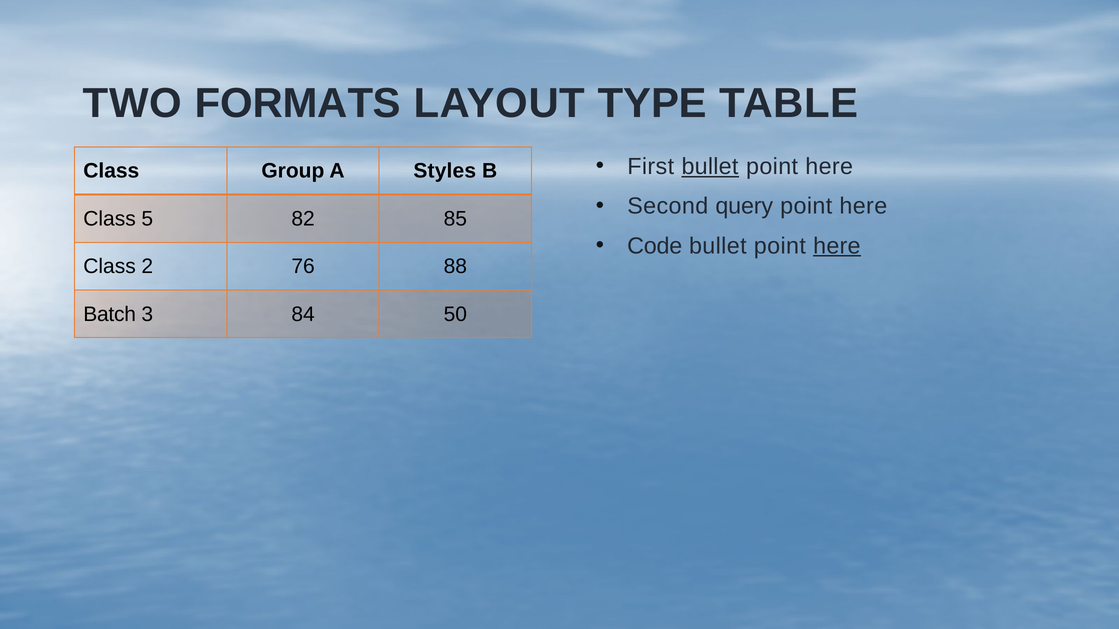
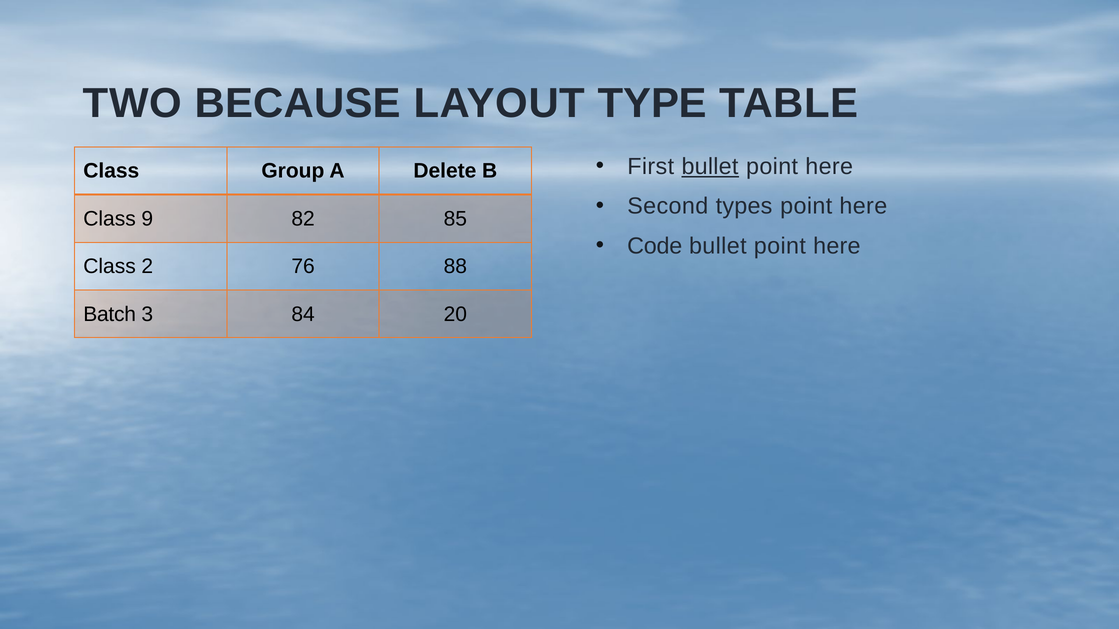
FORMATS: FORMATS -> BECAUSE (298, 104)
Styles: Styles -> Delete (445, 171)
query: query -> types (744, 206)
5: 5 -> 9 (147, 219)
here underline: present -> none (837, 246)
50: 50 -> 20 (455, 314)
